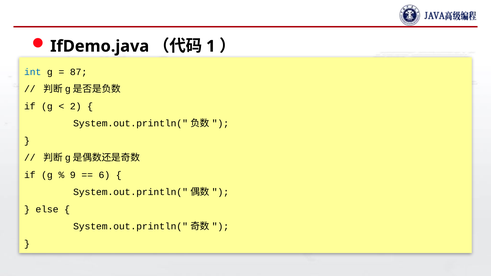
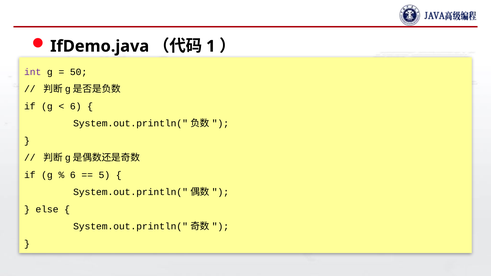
int colour: blue -> purple (33, 72)
87: 87 -> 50 (79, 72)
2: 2 -> 6 (76, 106)
9: 9 -> 6 (73, 175)
6: 6 -> 5 (104, 175)
